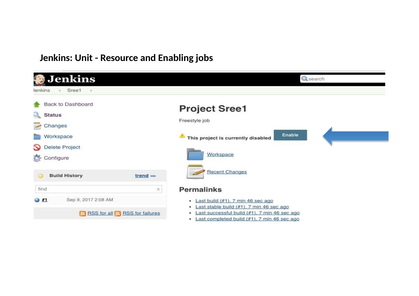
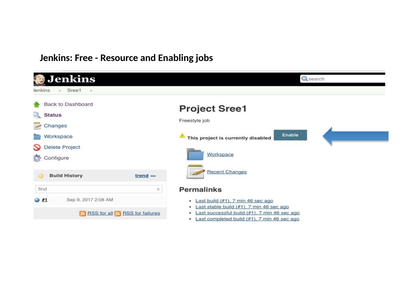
Unit: Unit -> Free (84, 58)
